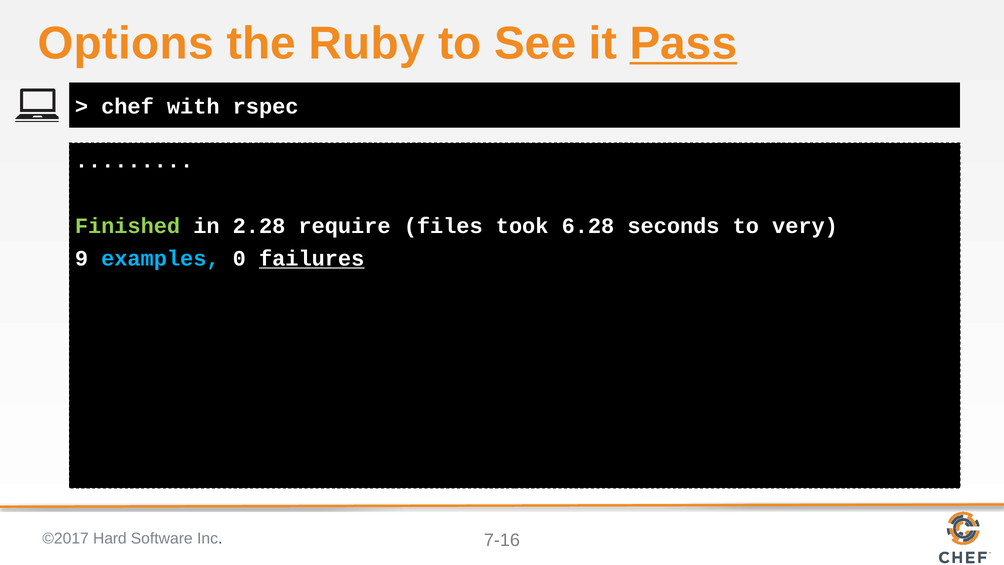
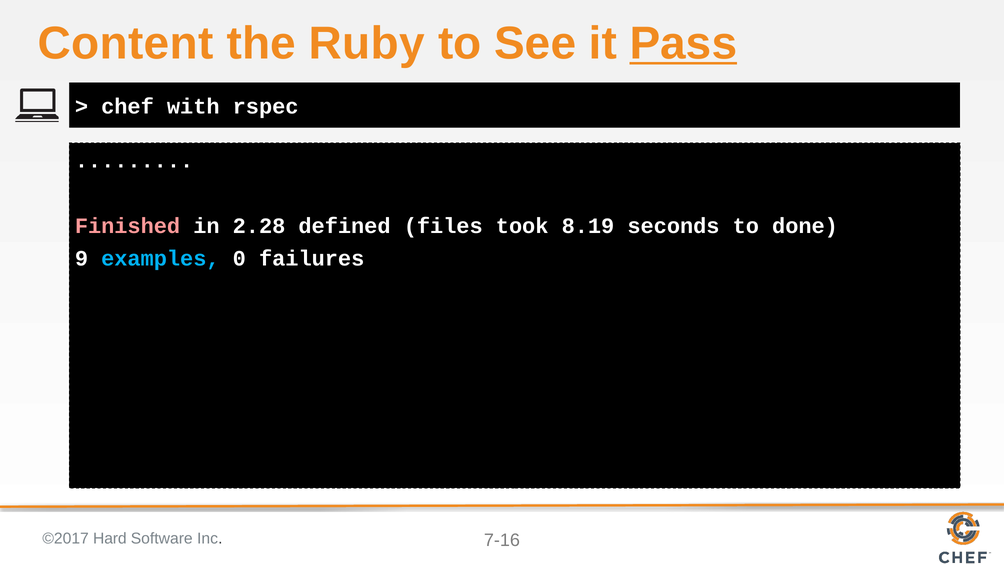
Options: Options -> Content (126, 43)
Finished colour: light green -> pink (127, 226)
require: require -> defined (345, 226)
6.28: 6.28 -> 8.19 (588, 226)
very: very -> done (805, 226)
failures underline: present -> none (312, 258)
